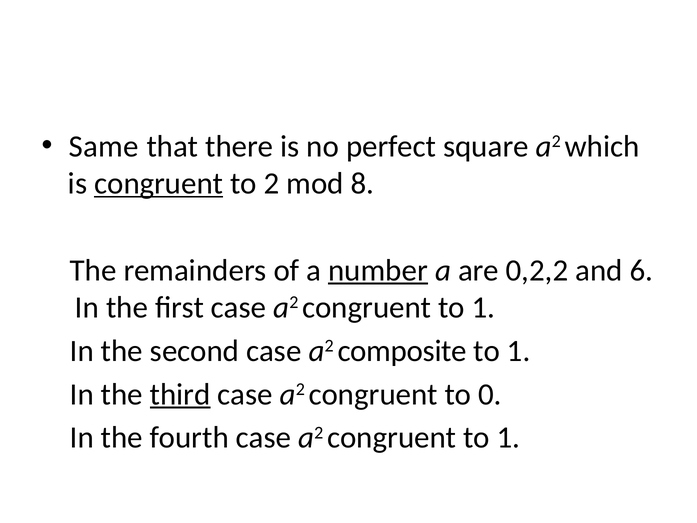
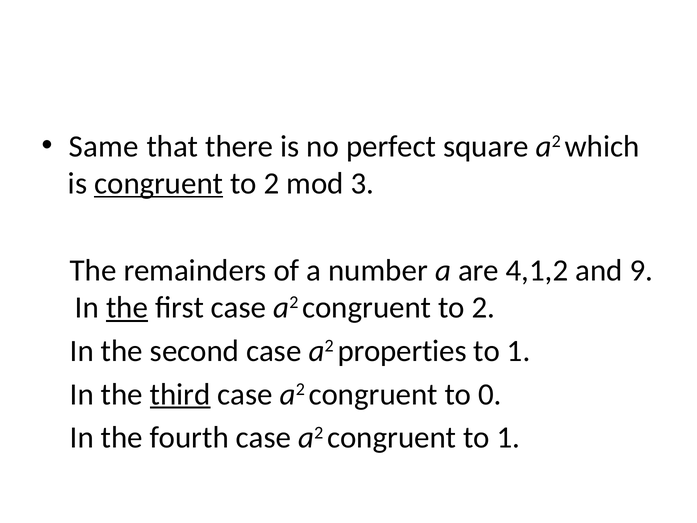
8: 8 -> 3 (362, 183)
number underline: present -> none (378, 270)
0,2,2: 0,2,2 -> 4,1,2 (537, 270)
6: 6 -> 9 (642, 270)
the underline: none -> present (127, 307)
1: 1 -> 2 (483, 307)
composite: composite -> properties (402, 351)
